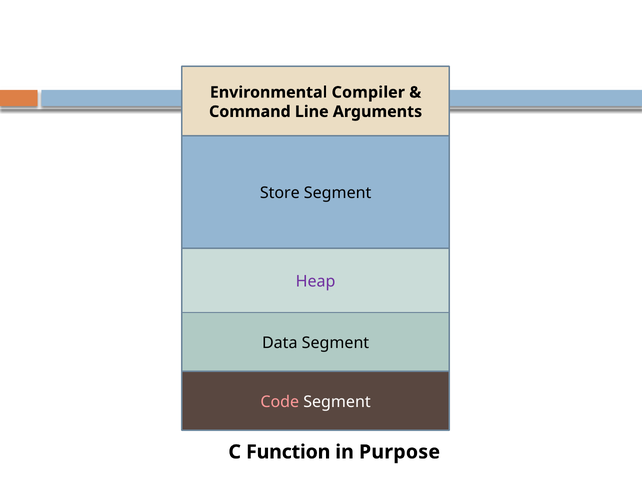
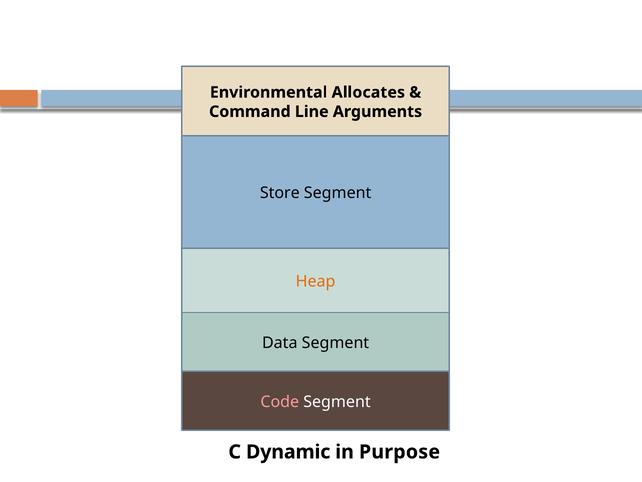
Compiler: Compiler -> Allocates (368, 92)
Heap colour: purple -> orange (316, 281)
Function: Function -> Dynamic (288, 451)
